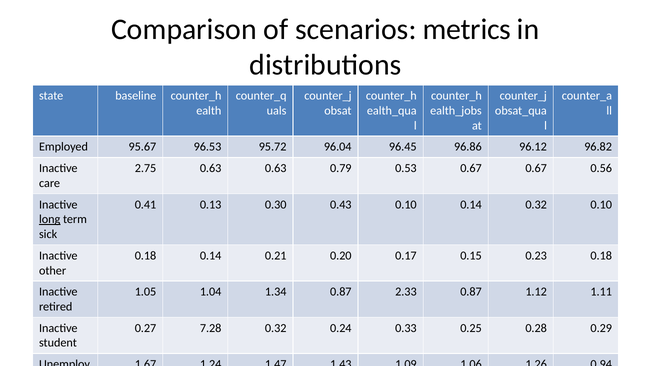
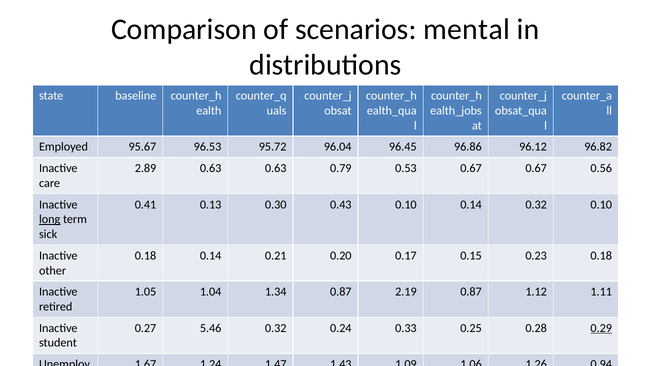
metrics: metrics -> mental (467, 29)
2.75: 2.75 -> 2.89 (146, 168)
2.33: 2.33 -> 2.19 (406, 292)
7.28: 7.28 -> 5.46 (211, 328)
0.29 underline: none -> present (601, 328)
